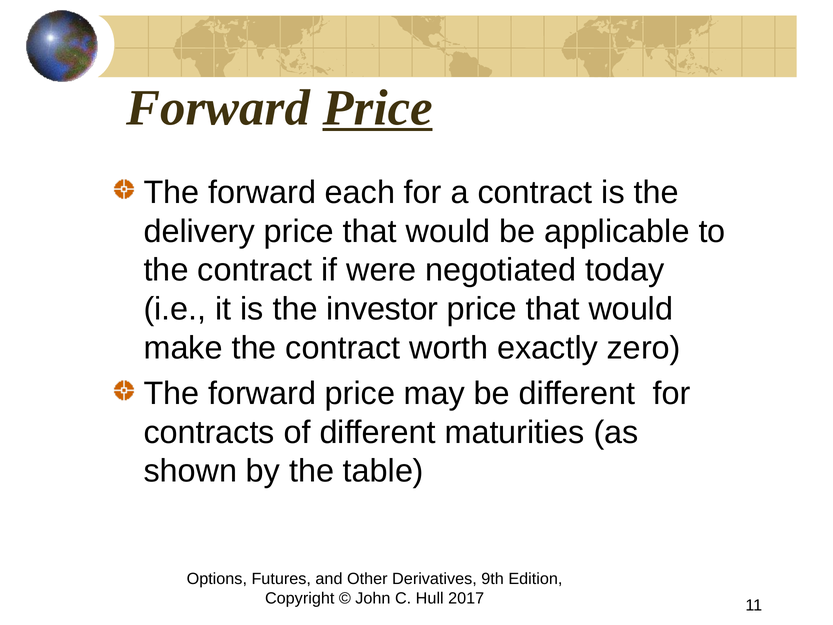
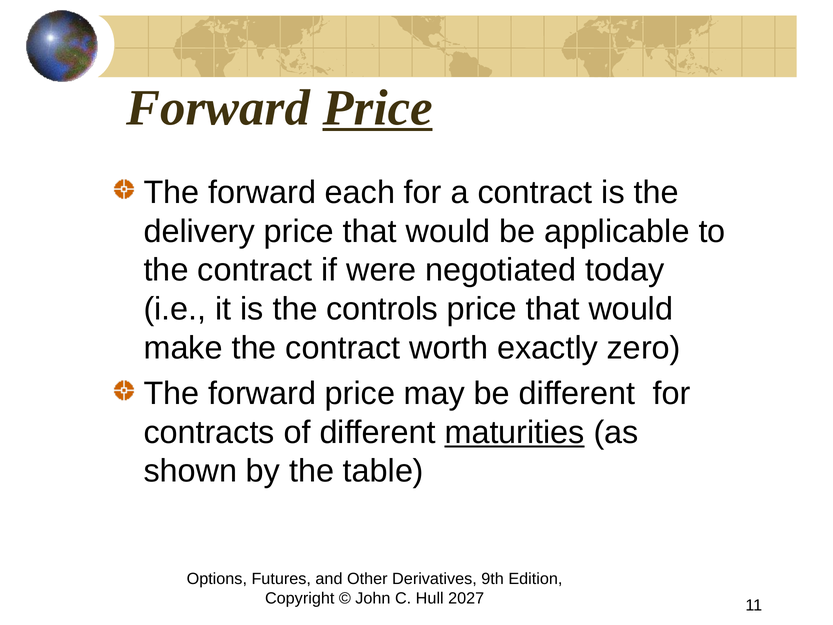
investor: investor -> controls (382, 309)
maturities underline: none -> present (515, 432)
2017: 2017 -> 2027 (466, 598)
